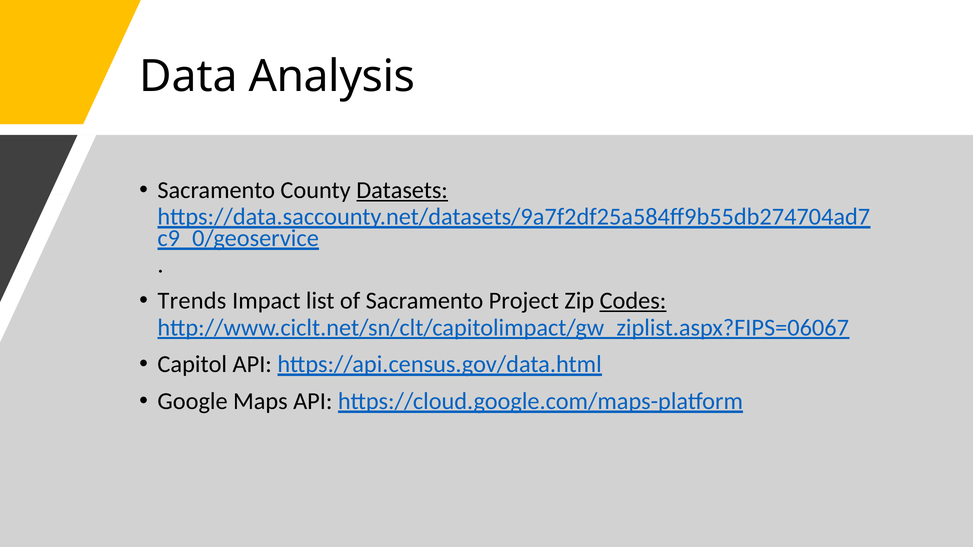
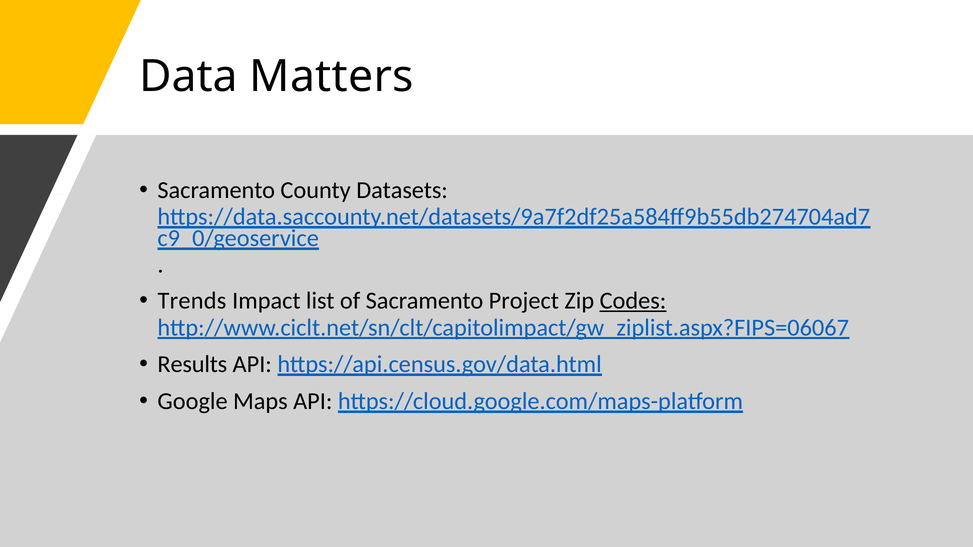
Analysis: Analysis -> Matters (332, 76)
Datasets underline: present -> none (402, 190)
Capitol: Capitol -> Results (192, 365)
